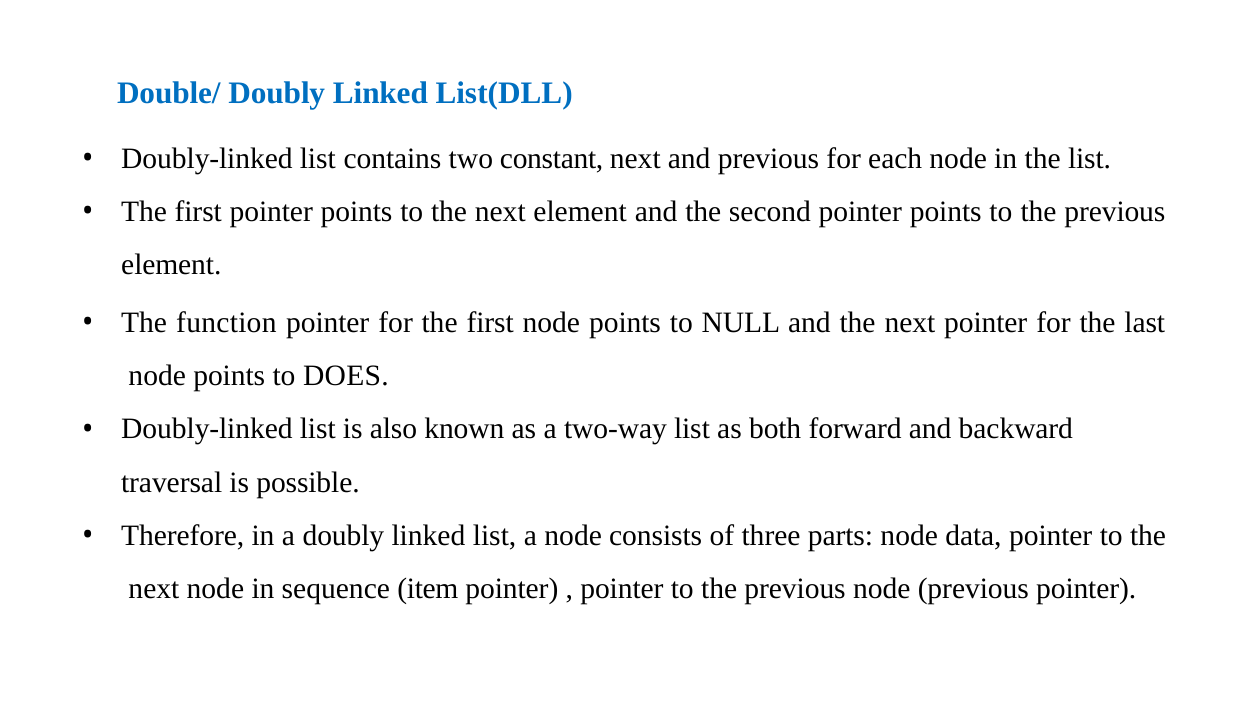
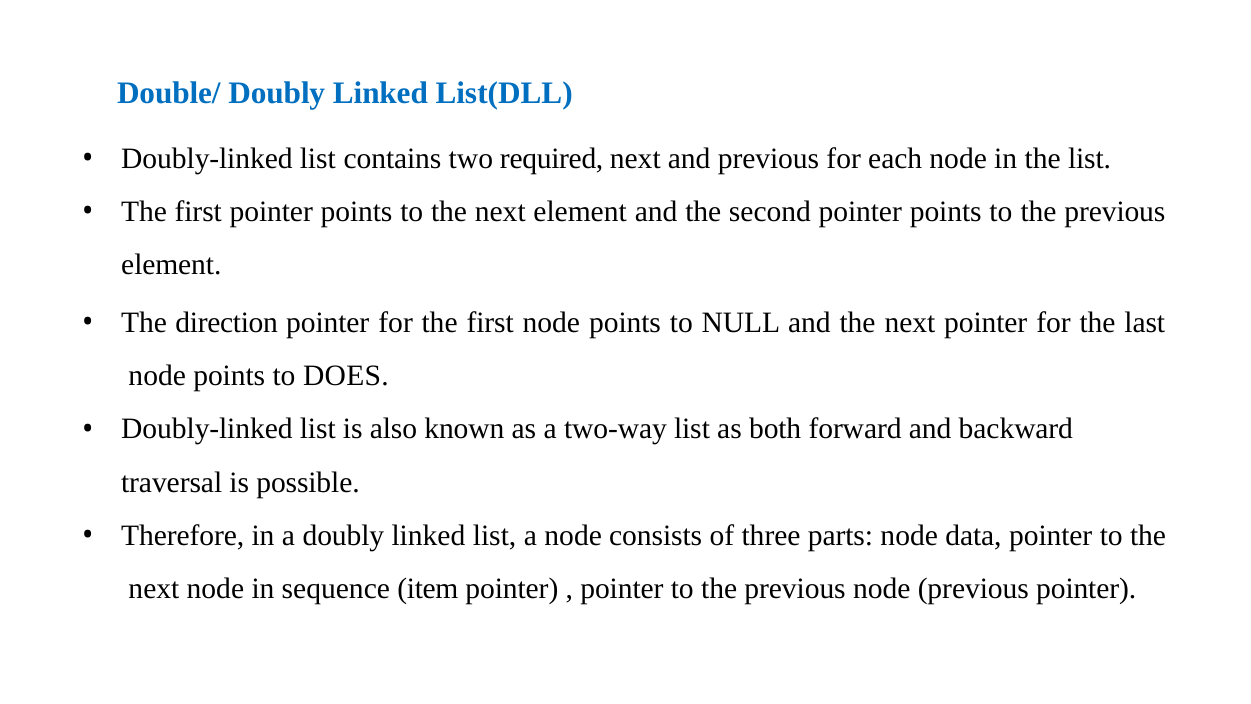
constant: constant -> required (552, 158)
function: function -> direction (227, 323)
